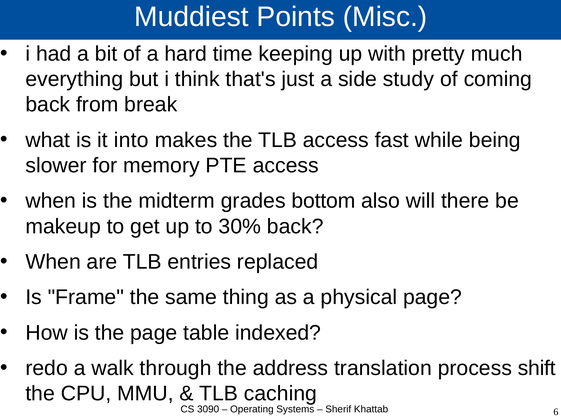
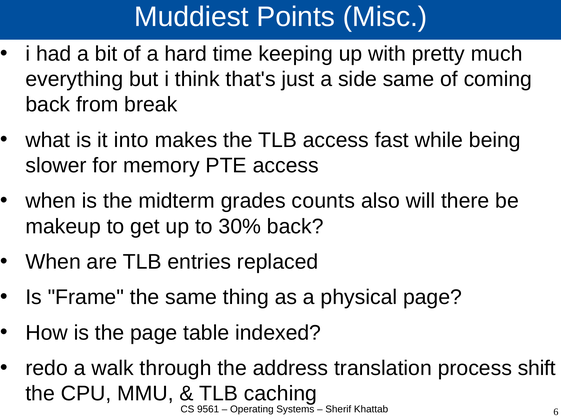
side study: study -> same (409, 79)
bottom: bottom -> counts (323, 201)
3090: 3090 -> 9561 (208, 410)
